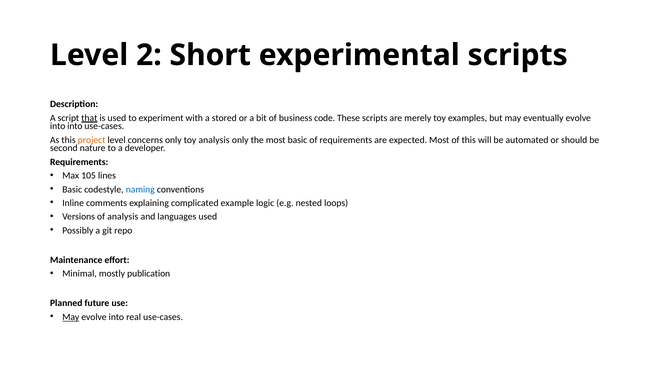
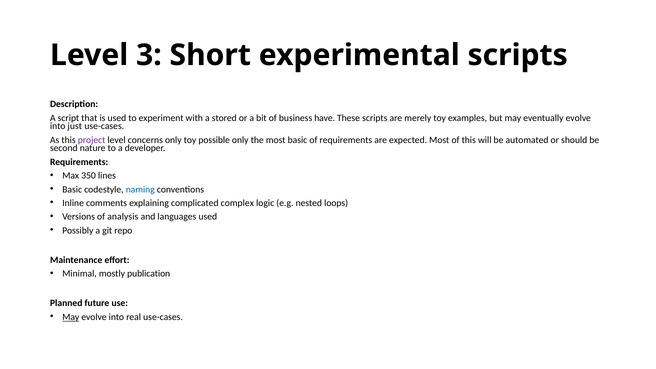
2: 2 -> 3 (149, 55)
that underline: present -> none (89, 118)
code: code -> have (325, 118)
into into: into -> just (75, 126)
project colour: orange -> purple (92, 140)
toy analysis: analysis -> possible (214, 140)
105: 105 -> 350 (89, 176)
example: example -> complex (237, 203)
